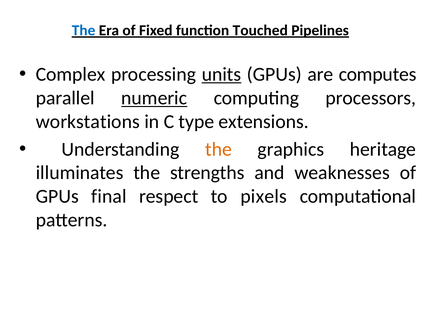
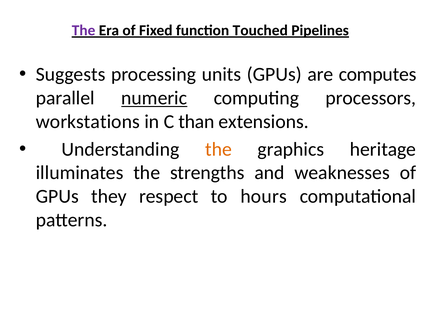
The colour: blue -> purple (84, 30)
Complex: Complex -> Suggests (71, 74)
units underline: present -> none (221, 74)
type: type -> than (196, 122)
final: final -> they (109, 197)
pixels: pixels -> hours (264, 197)
